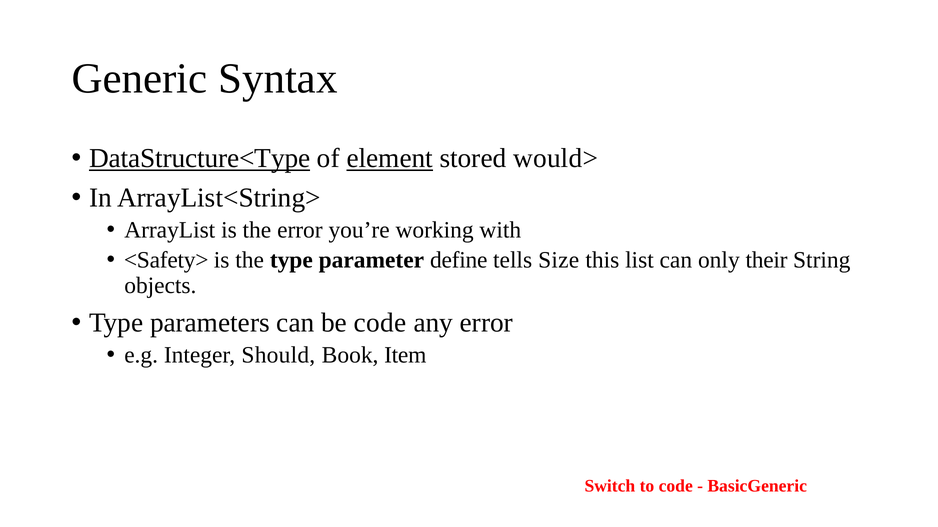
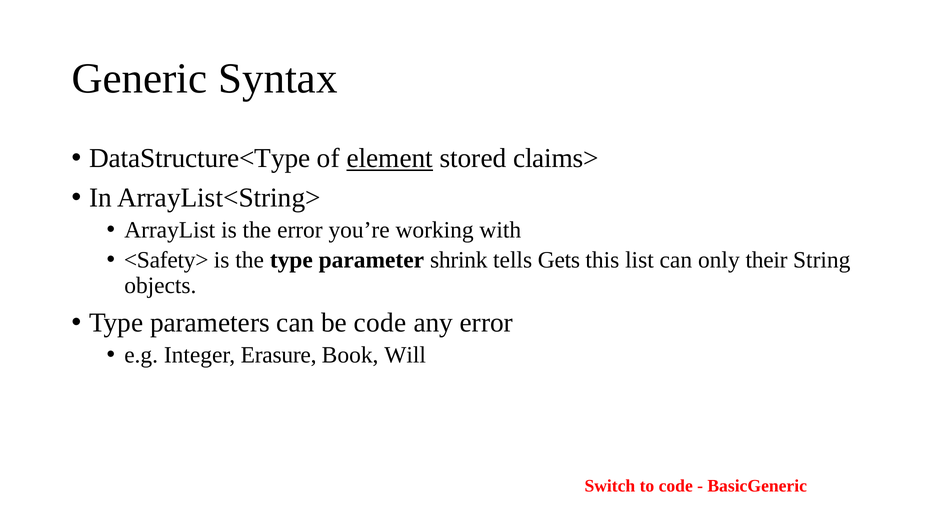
DataStructure<Type underline: present -> none (200, 159)
would>: would> -> claims> (556, 159)
define: define -> shrink (459, 260)
Size: Size -> Gets (559, 260)
Should: Should -> Erasure (279, 355)
Item: Item -> Will (405, 355)
